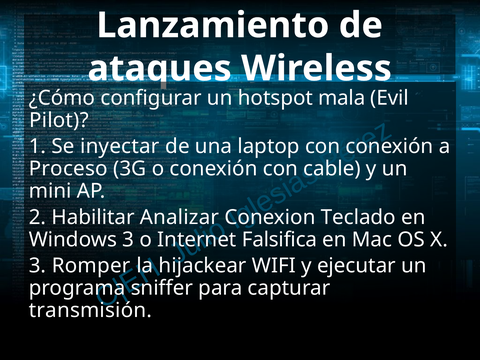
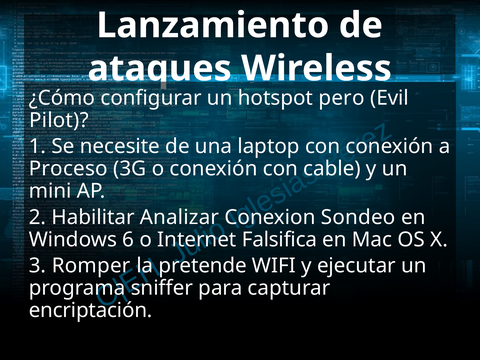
mala: mala -> pero (342, 98)
inyectar: inyectar -> necesite (120, 146)
Teclado: Teclado -> Sondeo (358, 217)
Windows 3: 3 -> 6 (128, 240)
hijackear: hijackear -> pretende (203, 266)
transmisión: transmisión -> encriptación (91, 311)
